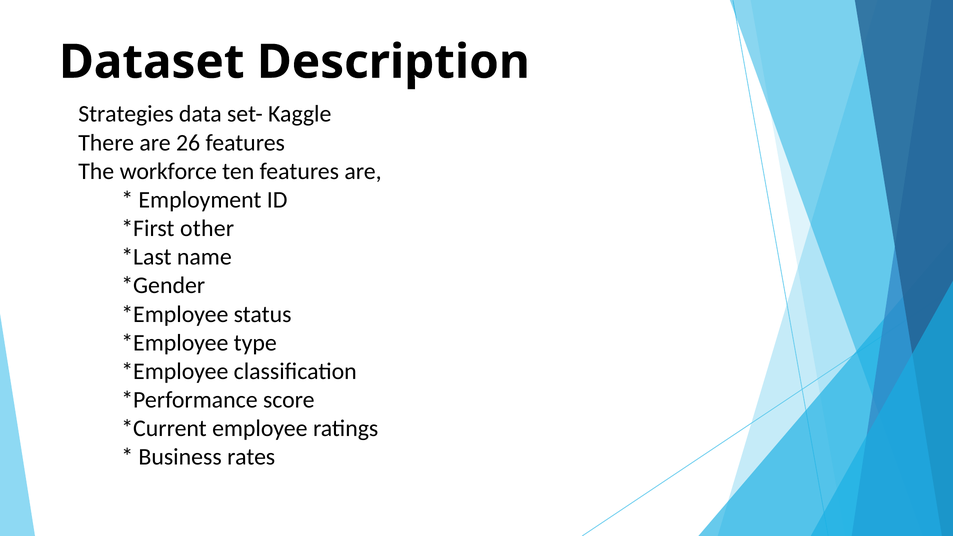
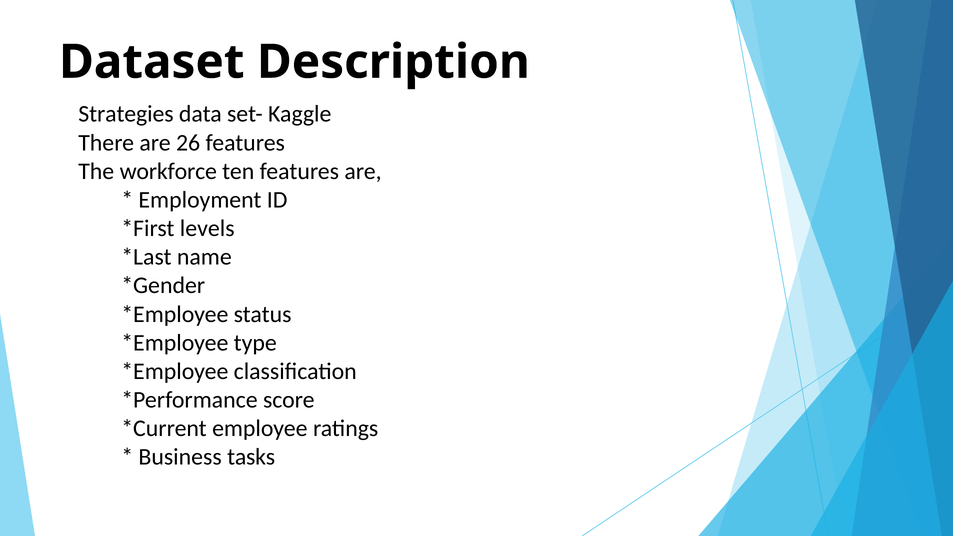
other: other -> levels (207, 228)
rates: rates -> tasks (251, 457)
